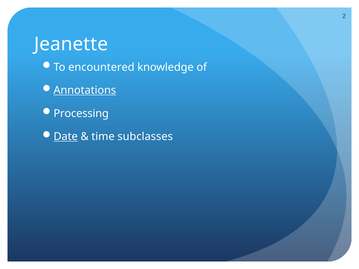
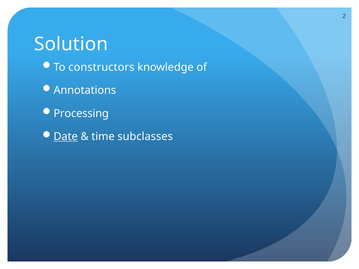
Jeanette: Jeanette -> Solution (71, 44)
encountered: encountered -> constructors (101, 67)
Annotations underline: present -> none (85, 90)
